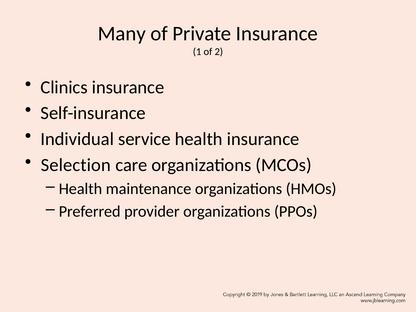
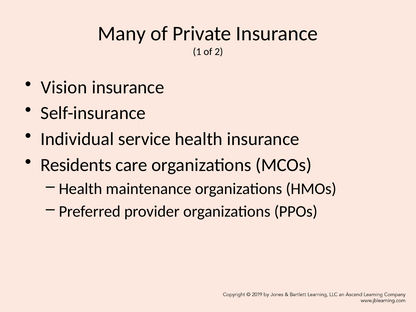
Clinics: Clinics -> Vision (64, 87)
Selection: Selection -> Residents (76, 165)
